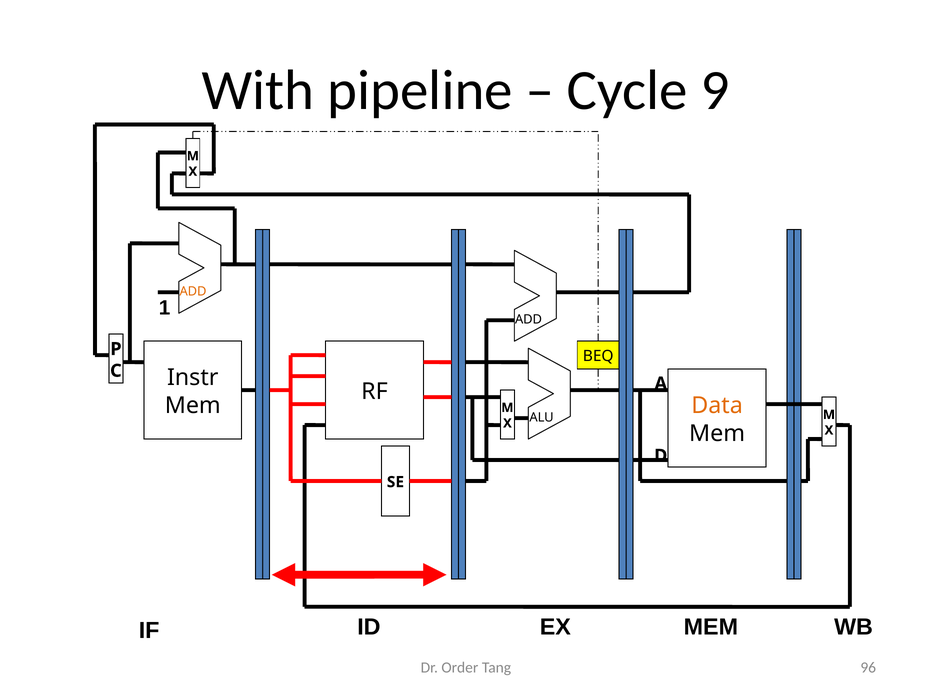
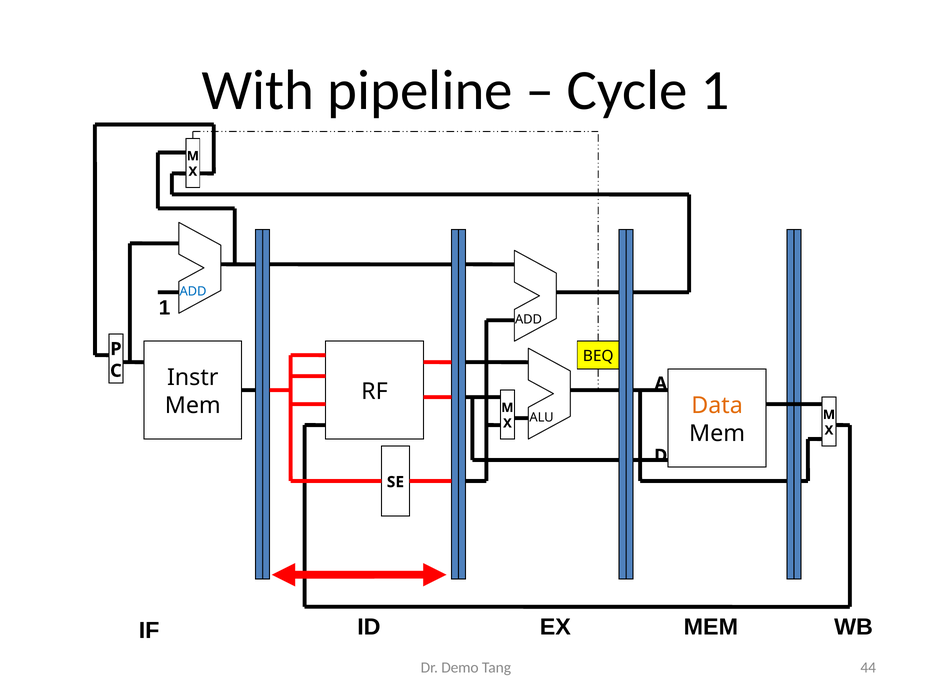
Cycle 9: 9 -> 1 (715, 90)
ADD colour: orange -> blue (193, 292)
Order: Order -> Demo (460, 667)
96: 96 -> 44 (868, 667)
